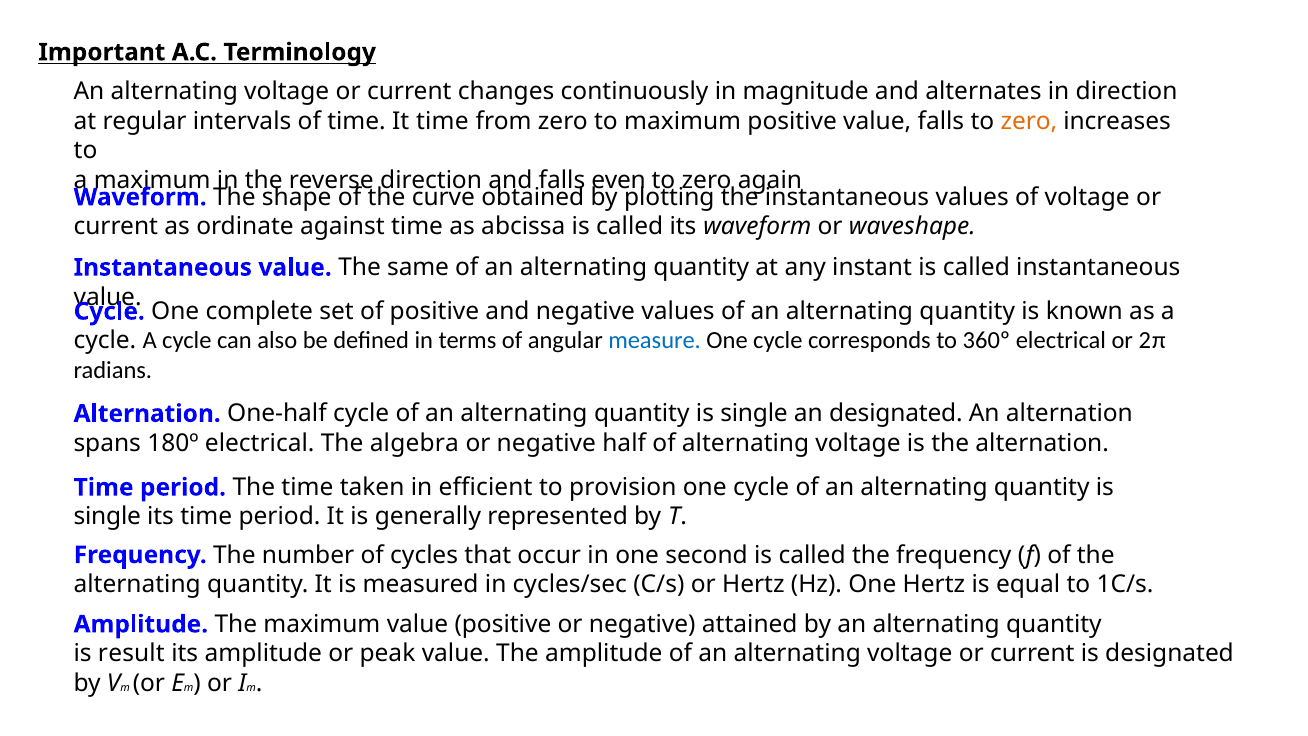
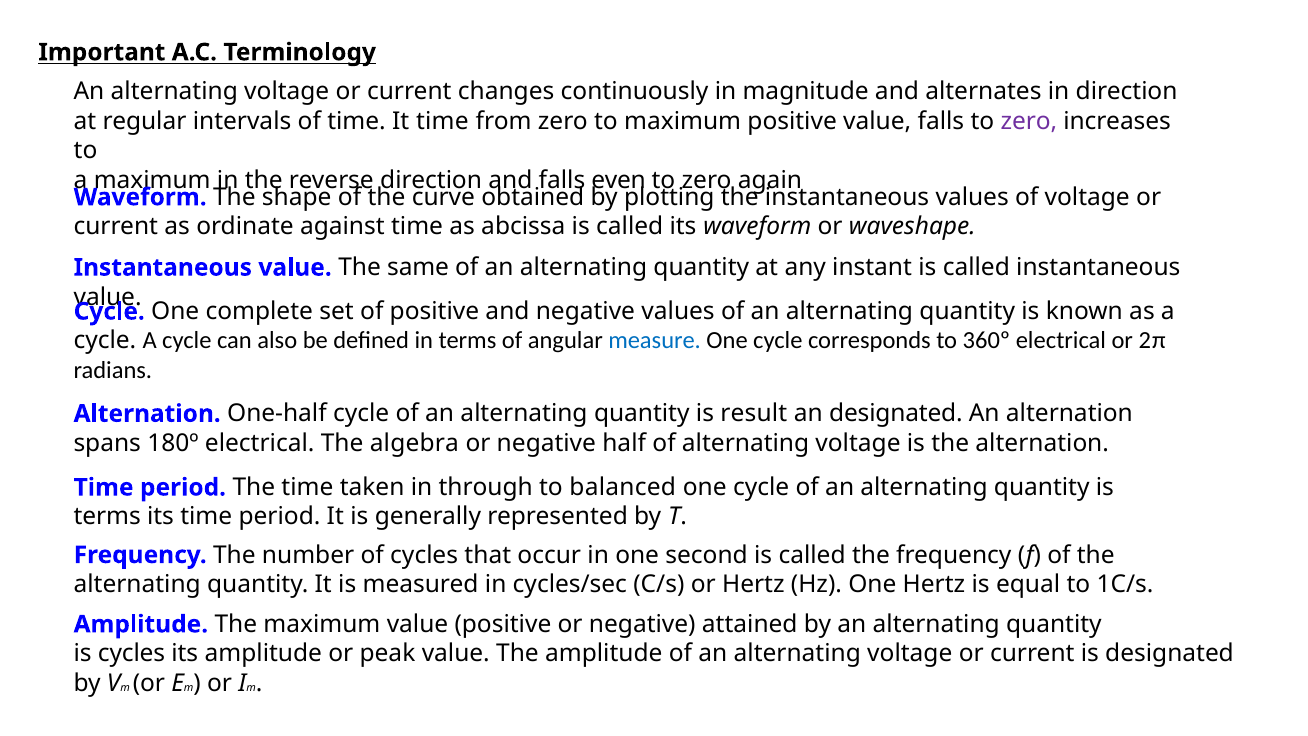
zero colour: orange -> purple (1029, 121)
single: single -> result (754, 414)
efficient: efficient -> through (486, 487)
provision: provision -> balanced (623, 487)
single: single -> terms (107, 517)
is result: result -> cycles (132, 654)
